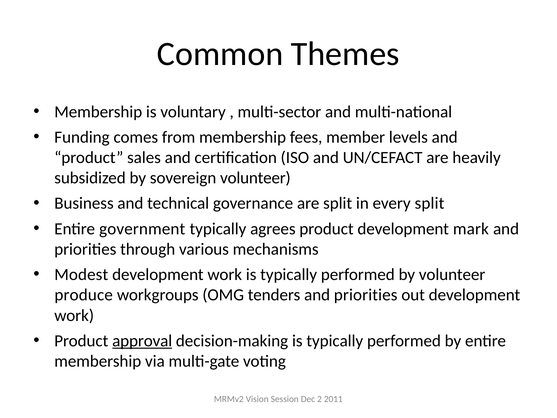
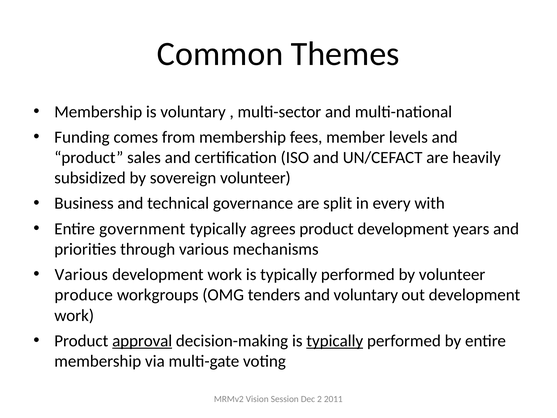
every split: split -> with (430, 203)
mark: mark -> years (471, 229)
Modest: Modest -> Various (81, 274)
tenders and priorities: priorities -> voluntary (366, 295)
typically underline: none -> present (335, 341)
